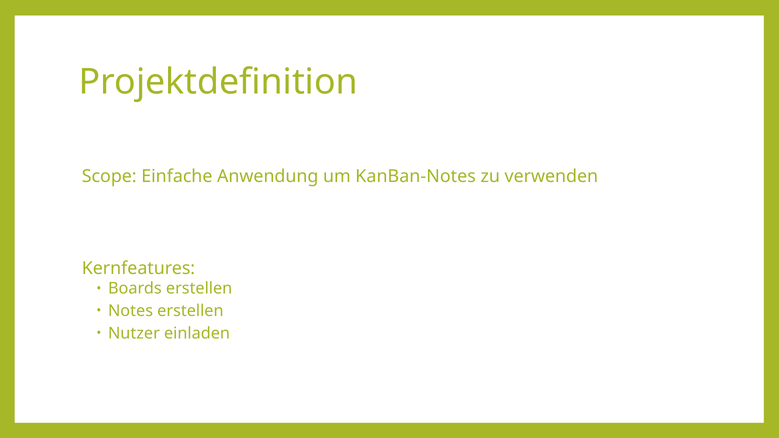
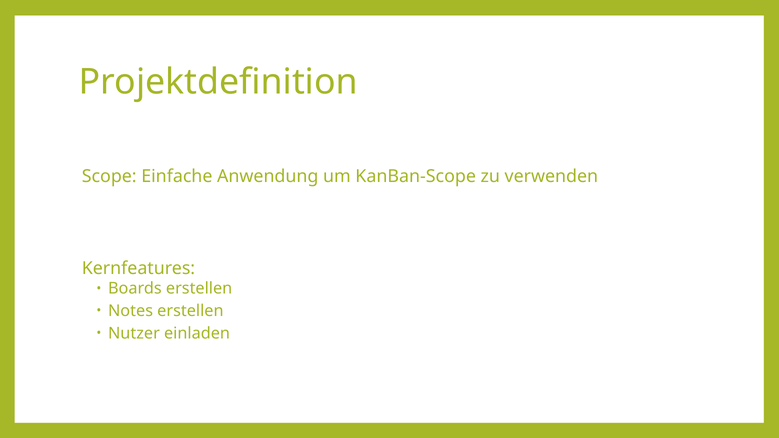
KanBan-Notes: KanBan-Notes -> KanBan-Scope (416, 177)
